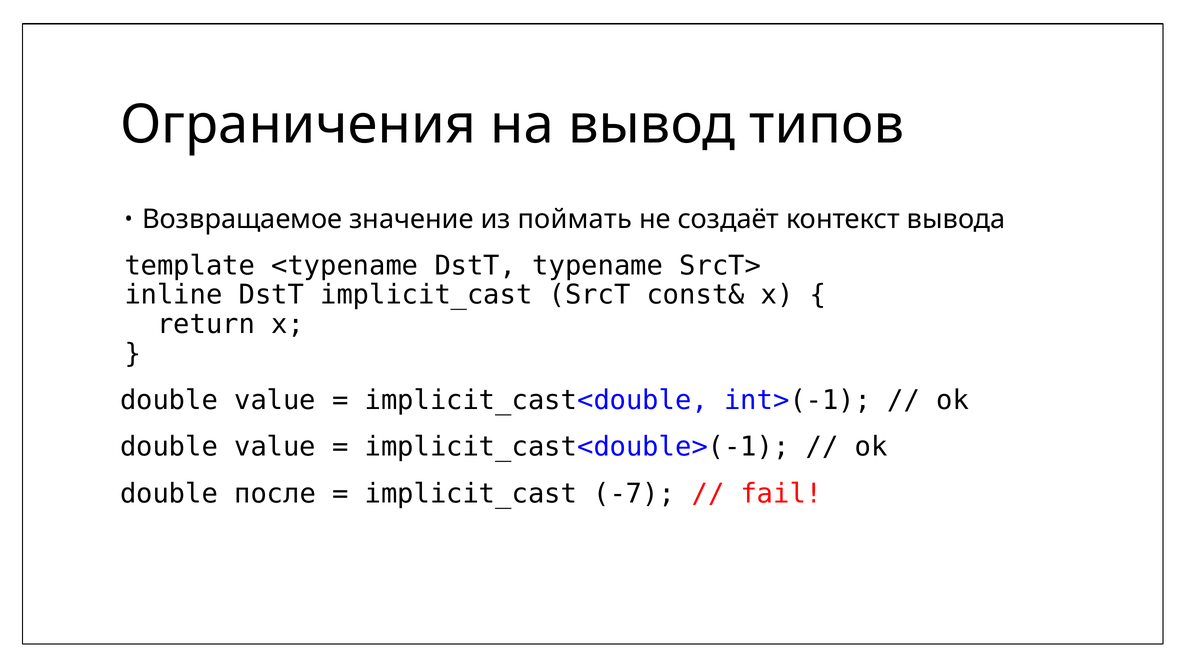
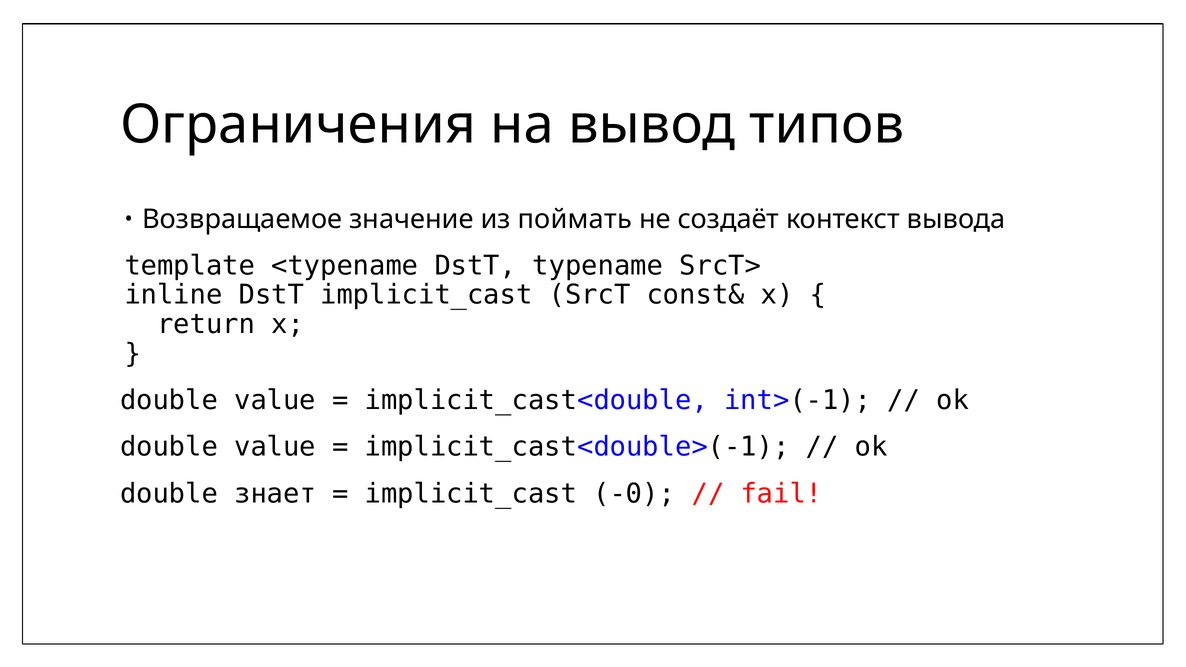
после: после -> знает (275, 494)
-7: -7 -> -0 (634, 494)
